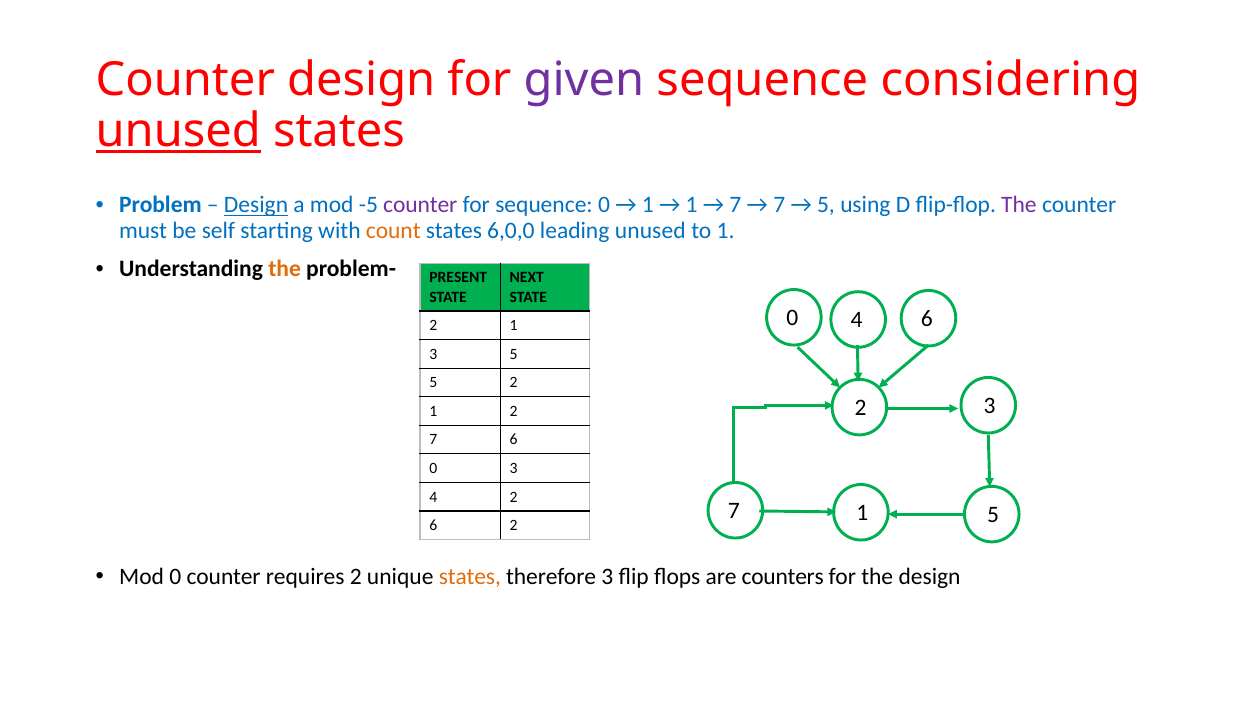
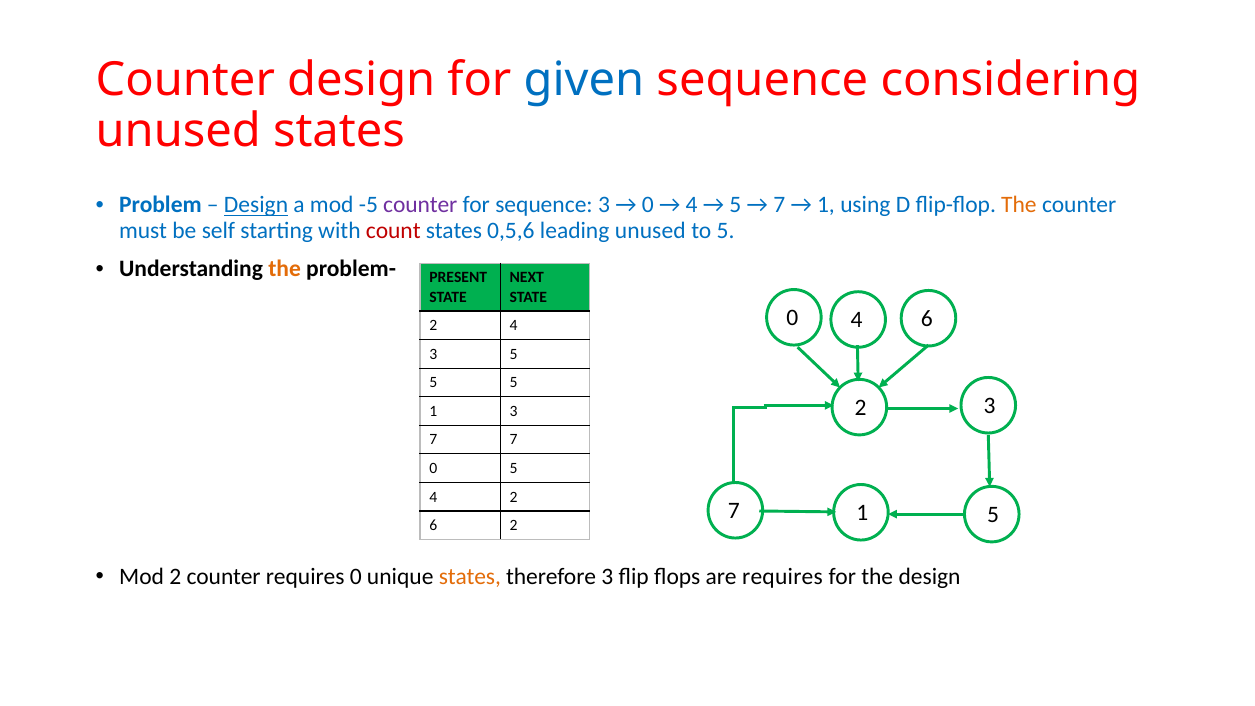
given colour: purple -> blue (584, 80)
unused underline: present -> none (178, 131)
sequence 0: 0 -> 3 (604, 205)
1: 1 -> 0 (648, 205)
1: 1 -> 4 (692, 205)
7: 7 -> 5 (735, 205)
5: 5 -> 1 (826, 205)
The colour: purple -> orange (1019, 205)
count colour: orange -> red (393, 231)
6,0,0: 6,0,0 -> 0,5,6 (511, 231)
to 1: 1 -> 5 (726, 231)
1: 1 -> 4 (514, 325)
2: 2 -> 5 (514, 383)
1 2: 2 -> 3 (514, 411)
6: 6 -> 7 (514, 440)
0 3: 3 -> 5 (514, 468)
Mod 0: 0 -> 2 (175, 577)
requires 2: 2 -> 0 (356, 577)
are counters: counters -> requires (782, 577)
